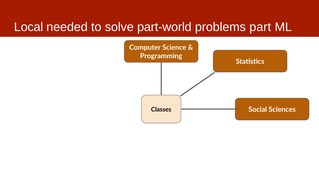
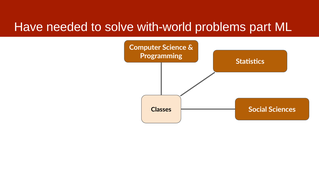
Local: Local -> Have (29, 27)
part-world: part-world -> with-world (164, 27)
